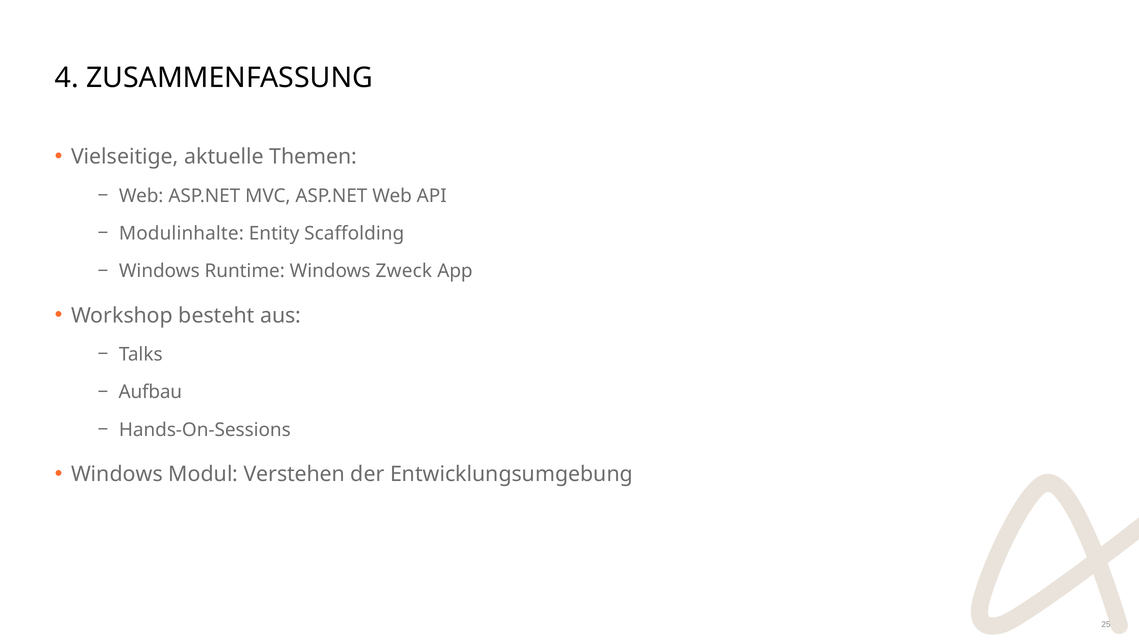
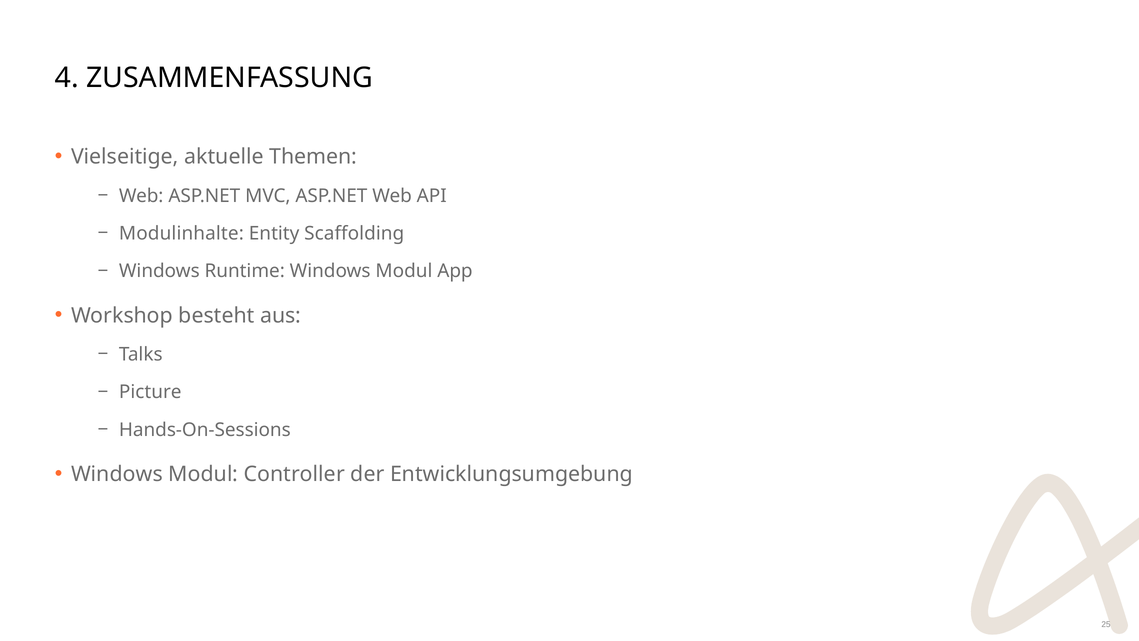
Runtime Windows Zweck: Zweck -> Modul (404, 271)
Aufbau: Aufbau -> Picture (150, 392)
Verstehen: Verstehen -> Controller (294, 474)
